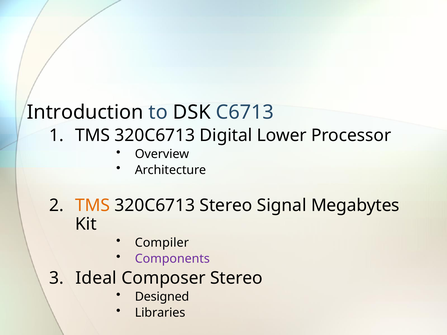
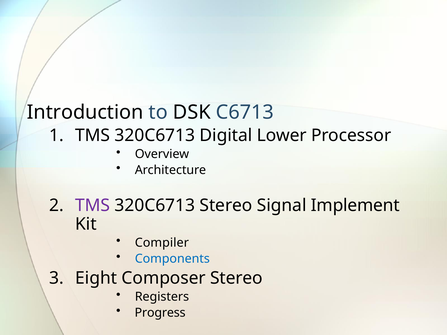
TMS colour: orange -> purple (93, 205)
Megabytes: Megabytes -> Implement (355, 205)
Components colour: purple -> blue (172, 259)
Ideal: Ideal -> Eight (96, 278)
Designed: Designed -> Registers (162, 297)
Libraries: Libraries -> Progress (160, 313)
